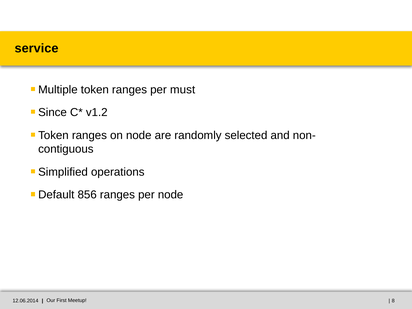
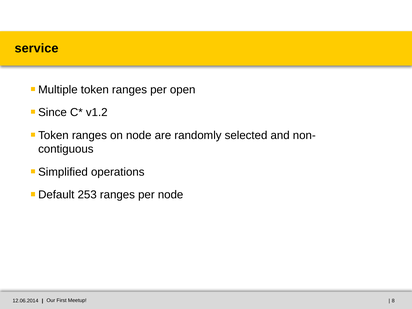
must: must -> open (183, 90)
856: 856 -> 253 (87, 195)
